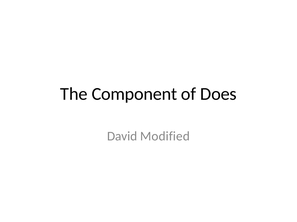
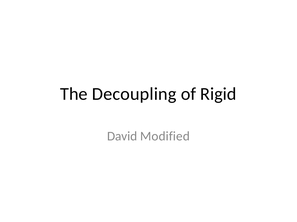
Component: Component -> Decoupling (134, 94)
Does: Does -> Rigid (218, 94)
